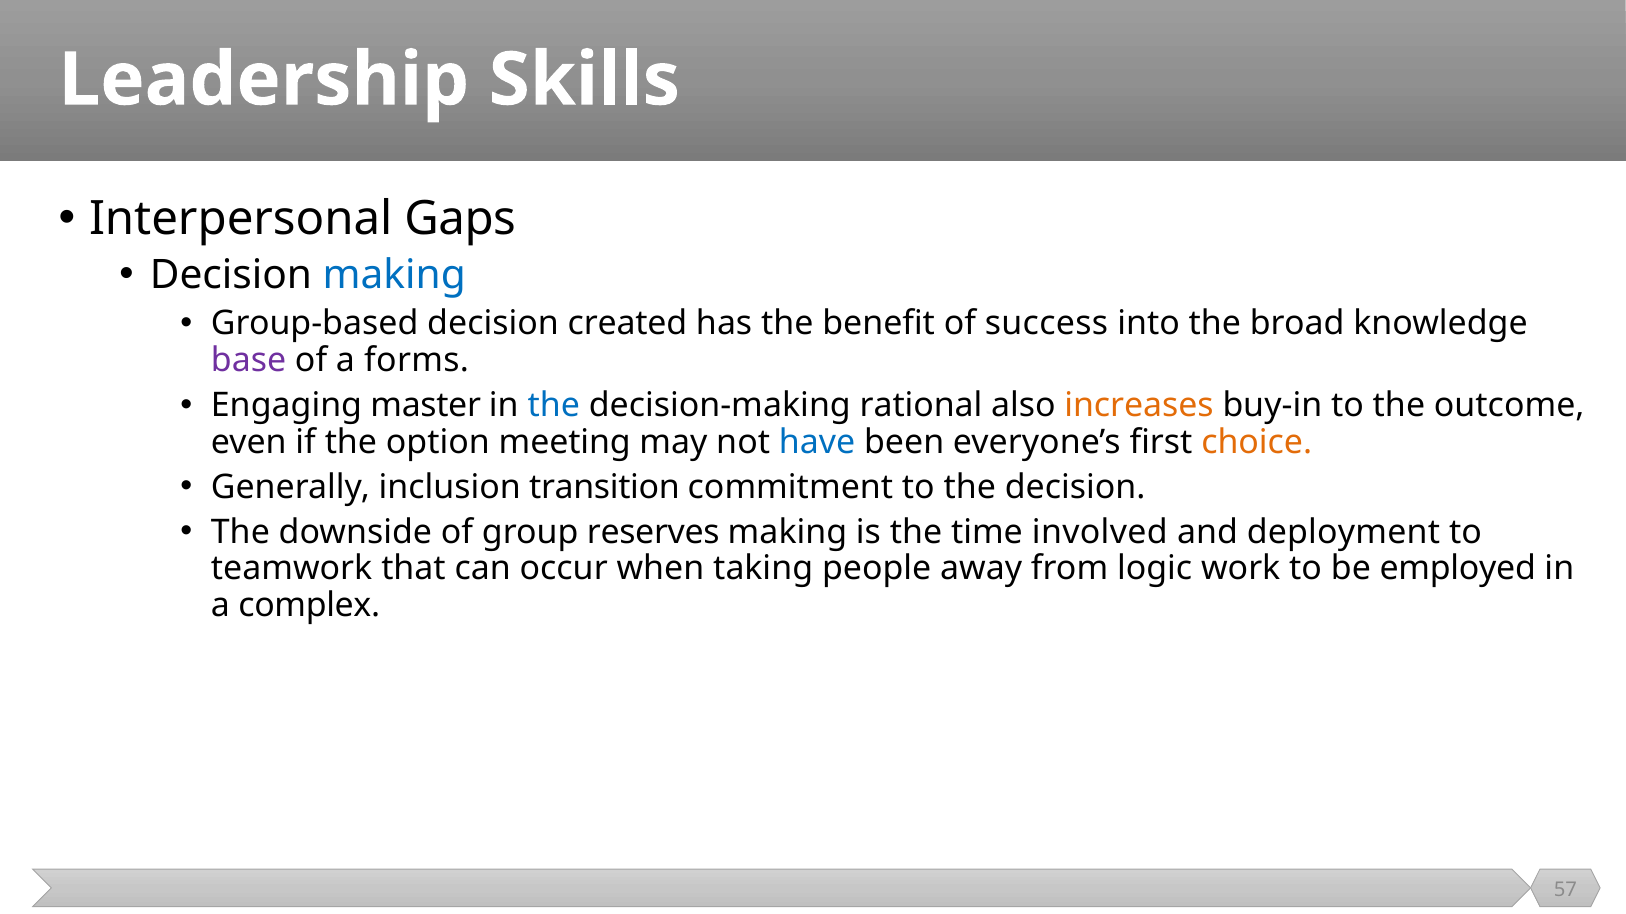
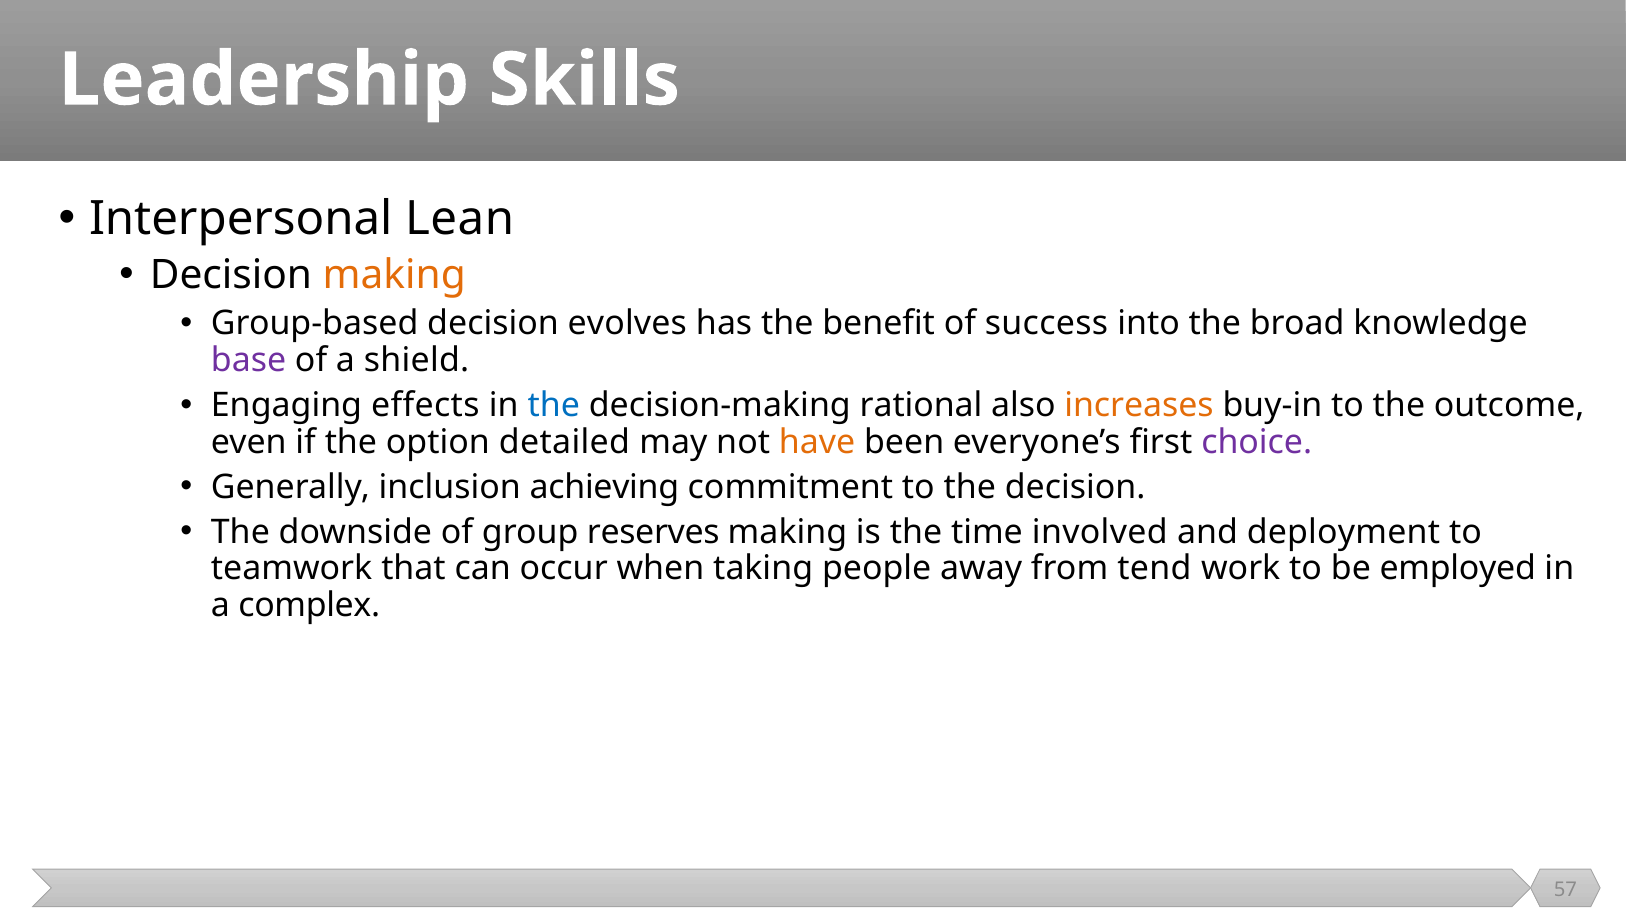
Gaps: Gaps -> Lean (460, 219)
making colour: blue -> orange (394, 275)
created: created -> evolves (627, 324)
forms: forms -> shield (417, 360)
master: master -> effects (425, 406)
meeting: meeting -> detailed (564, 442)
have colour: blue -> orange (817, 442)
choice colour: orange -> purple (1257, 442)
transition: transition -> achieving (604, 487)
logic: logic -> tend (1154, 569)
